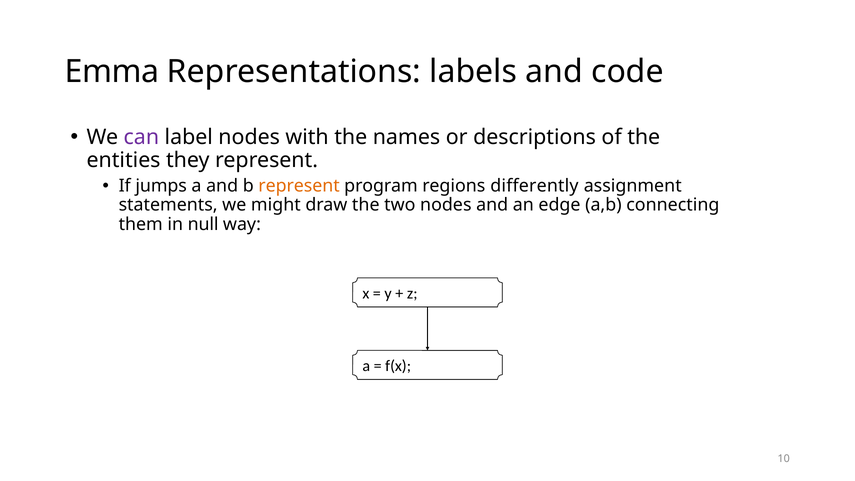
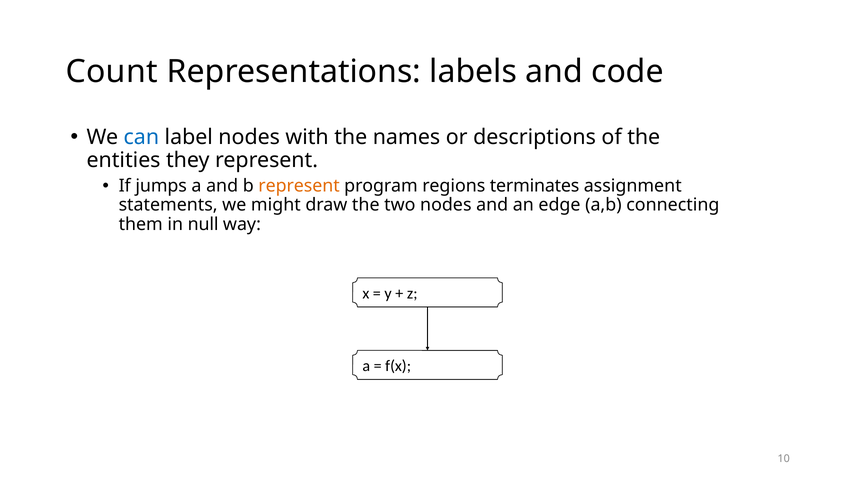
Emma: Emma -> Count (112, 72)
can colour: purple -> blue (141, 137)
differently: differently -> terminates (535, 186)
